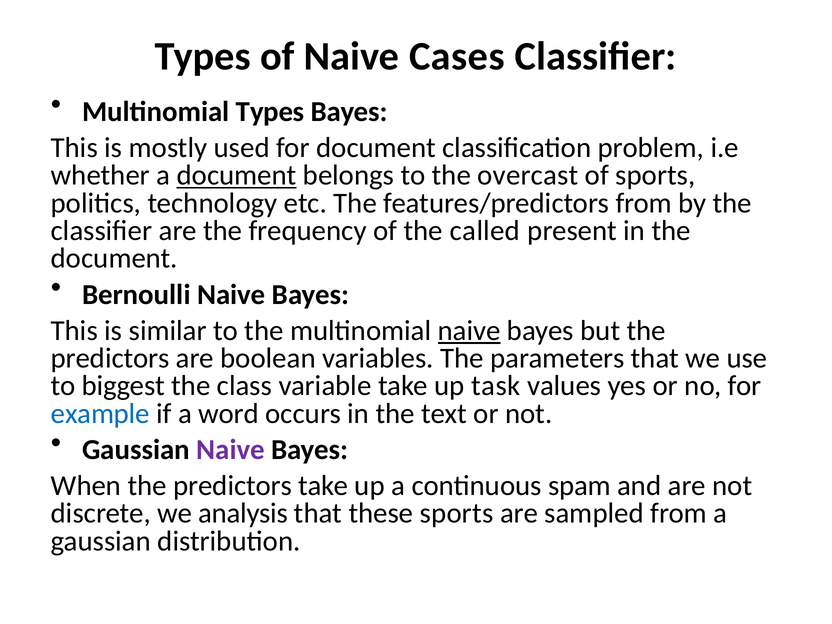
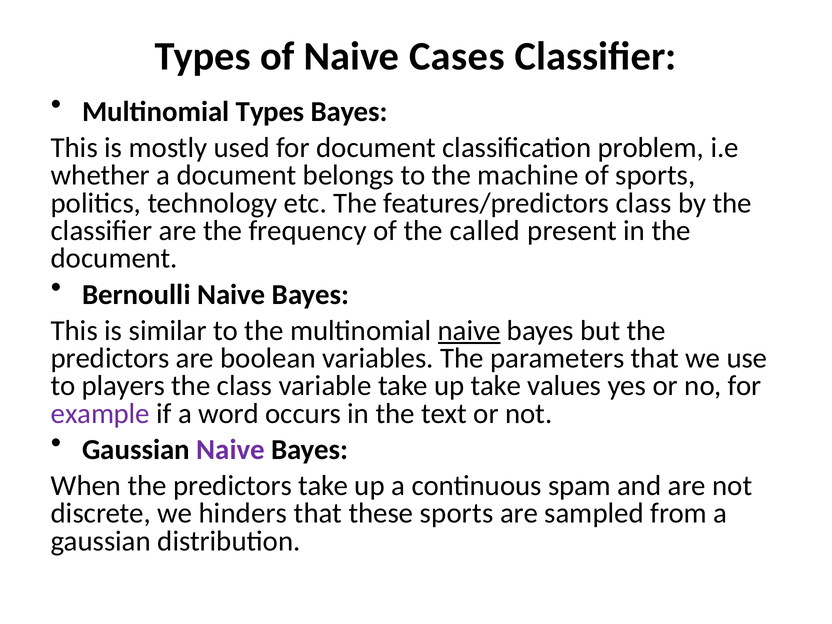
document underline: present -> none (237, 175)
overcast: overcast -> machine (528, 175)
features/predictors from: from -> class (643, 203)
biggest: biggest -> players (123, 386)
up task: task -> take (496, 386)
example colour: blue -> purple (100, 414)
analysis: analysis -> hinders (243, 513)
